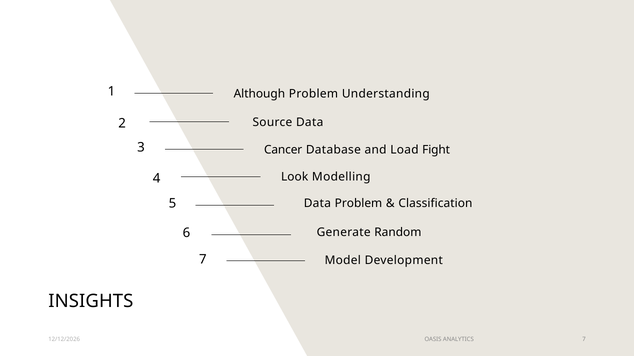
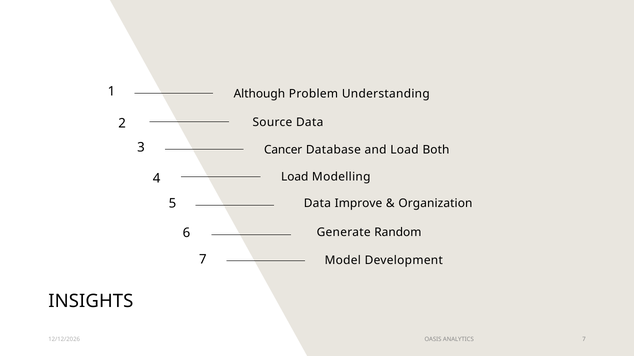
Fight: Fight -> Both (436, 150)
Look: Look -> Load (295, 177)
Data Problem: Problem -> Improve (358, 204)
Classification: Classification -> Organization (435, 204)
